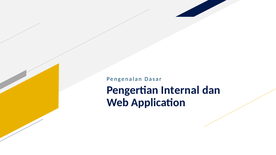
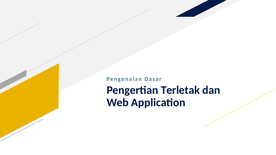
Internal: Internal -> Terletak (180, 90)
